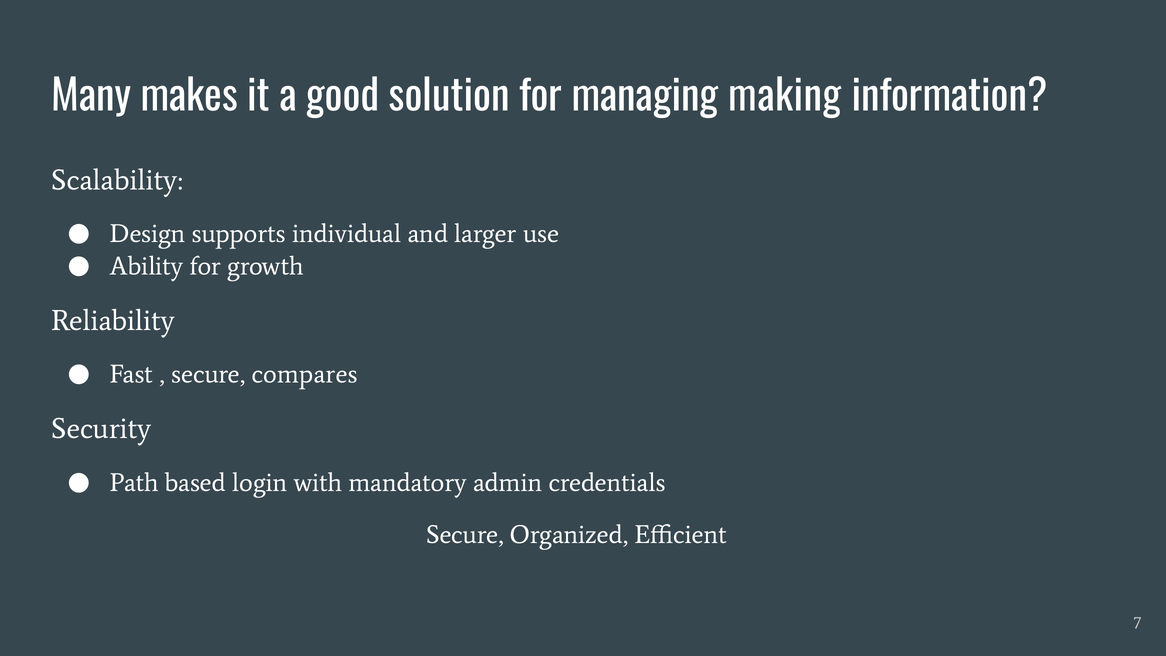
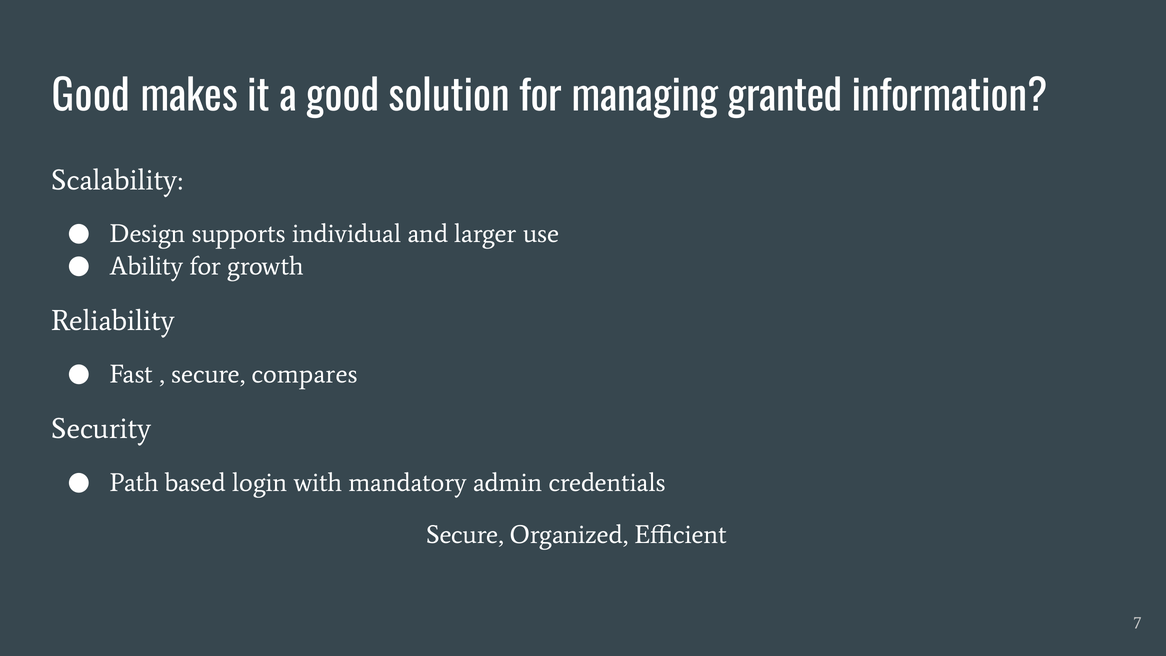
Many: Many -> Good (91, 97)
making: making -> granted (785, 97)
